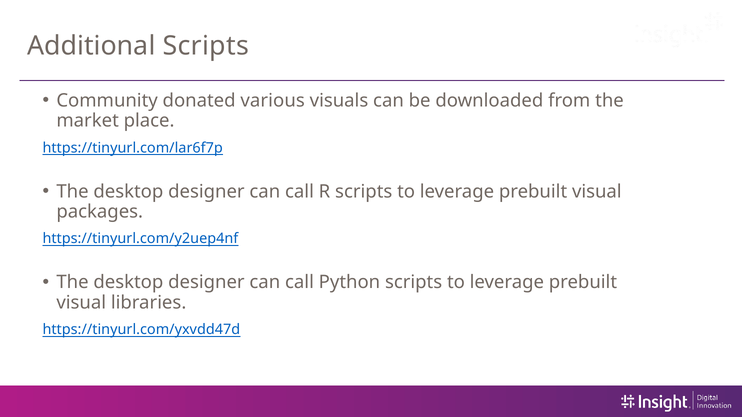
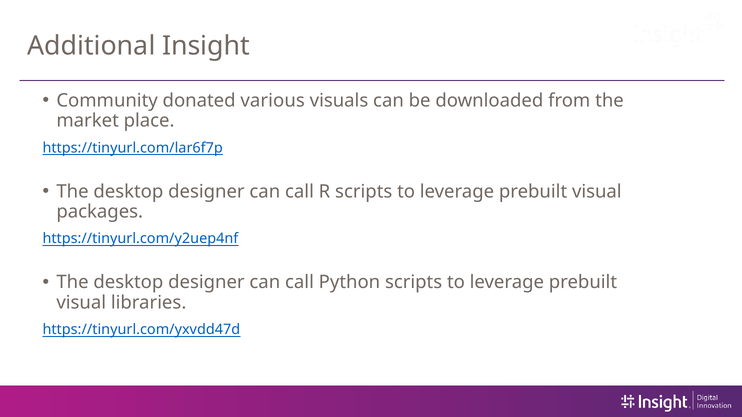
Additional Scripts: Scripts -> Insight (206, 46)
